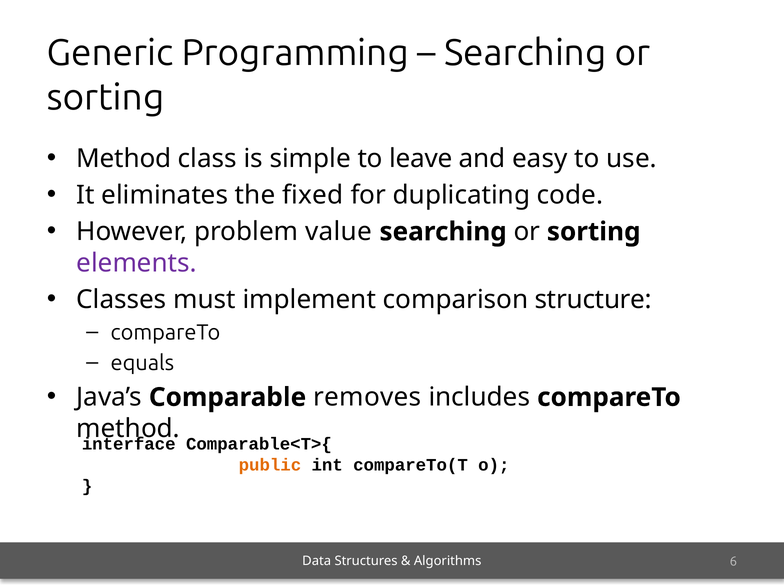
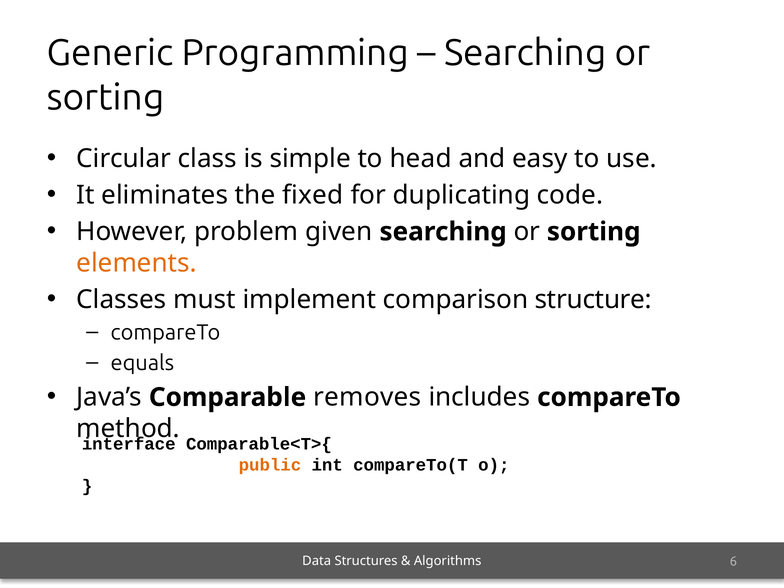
Method: Method -> Circular (124, 159)
leave: leave -> head (421, 159)
value: value -> given (339, 232)
elements colour: purple -> orange (137, 263)
